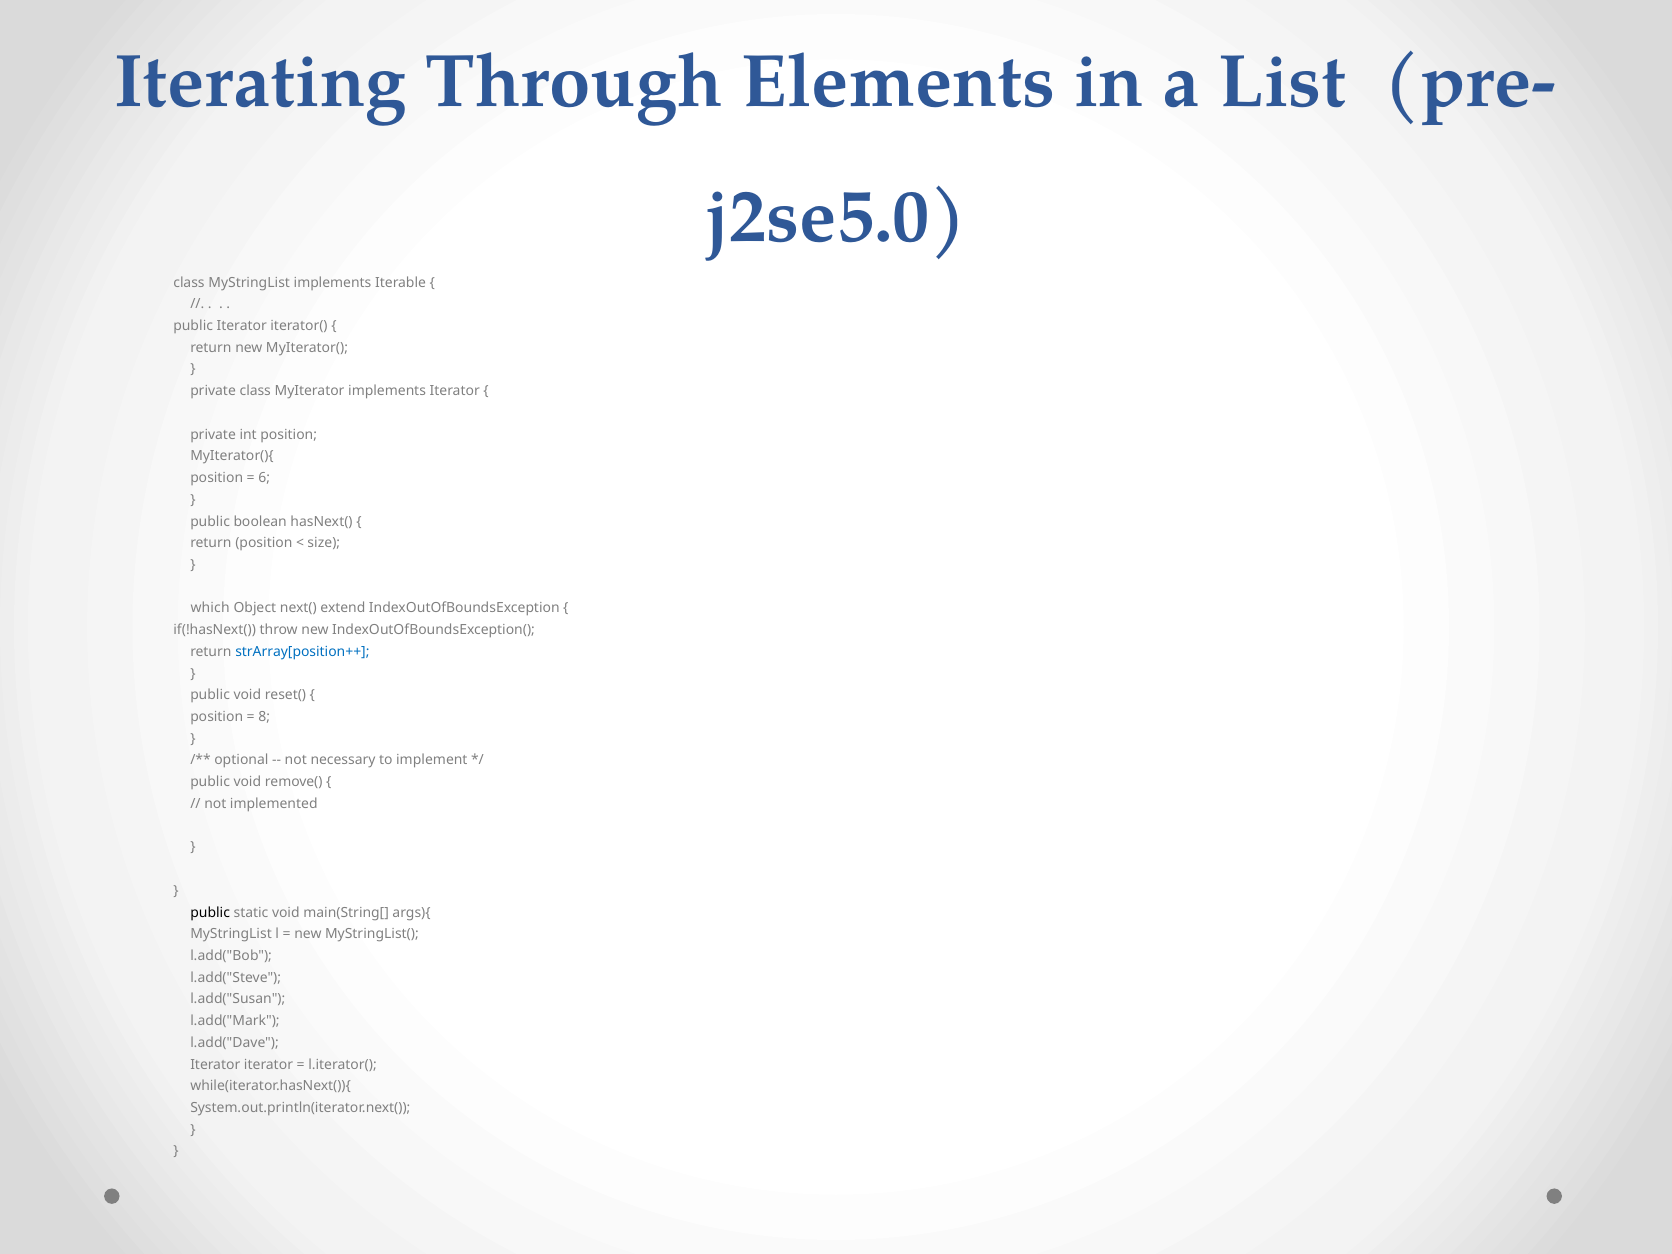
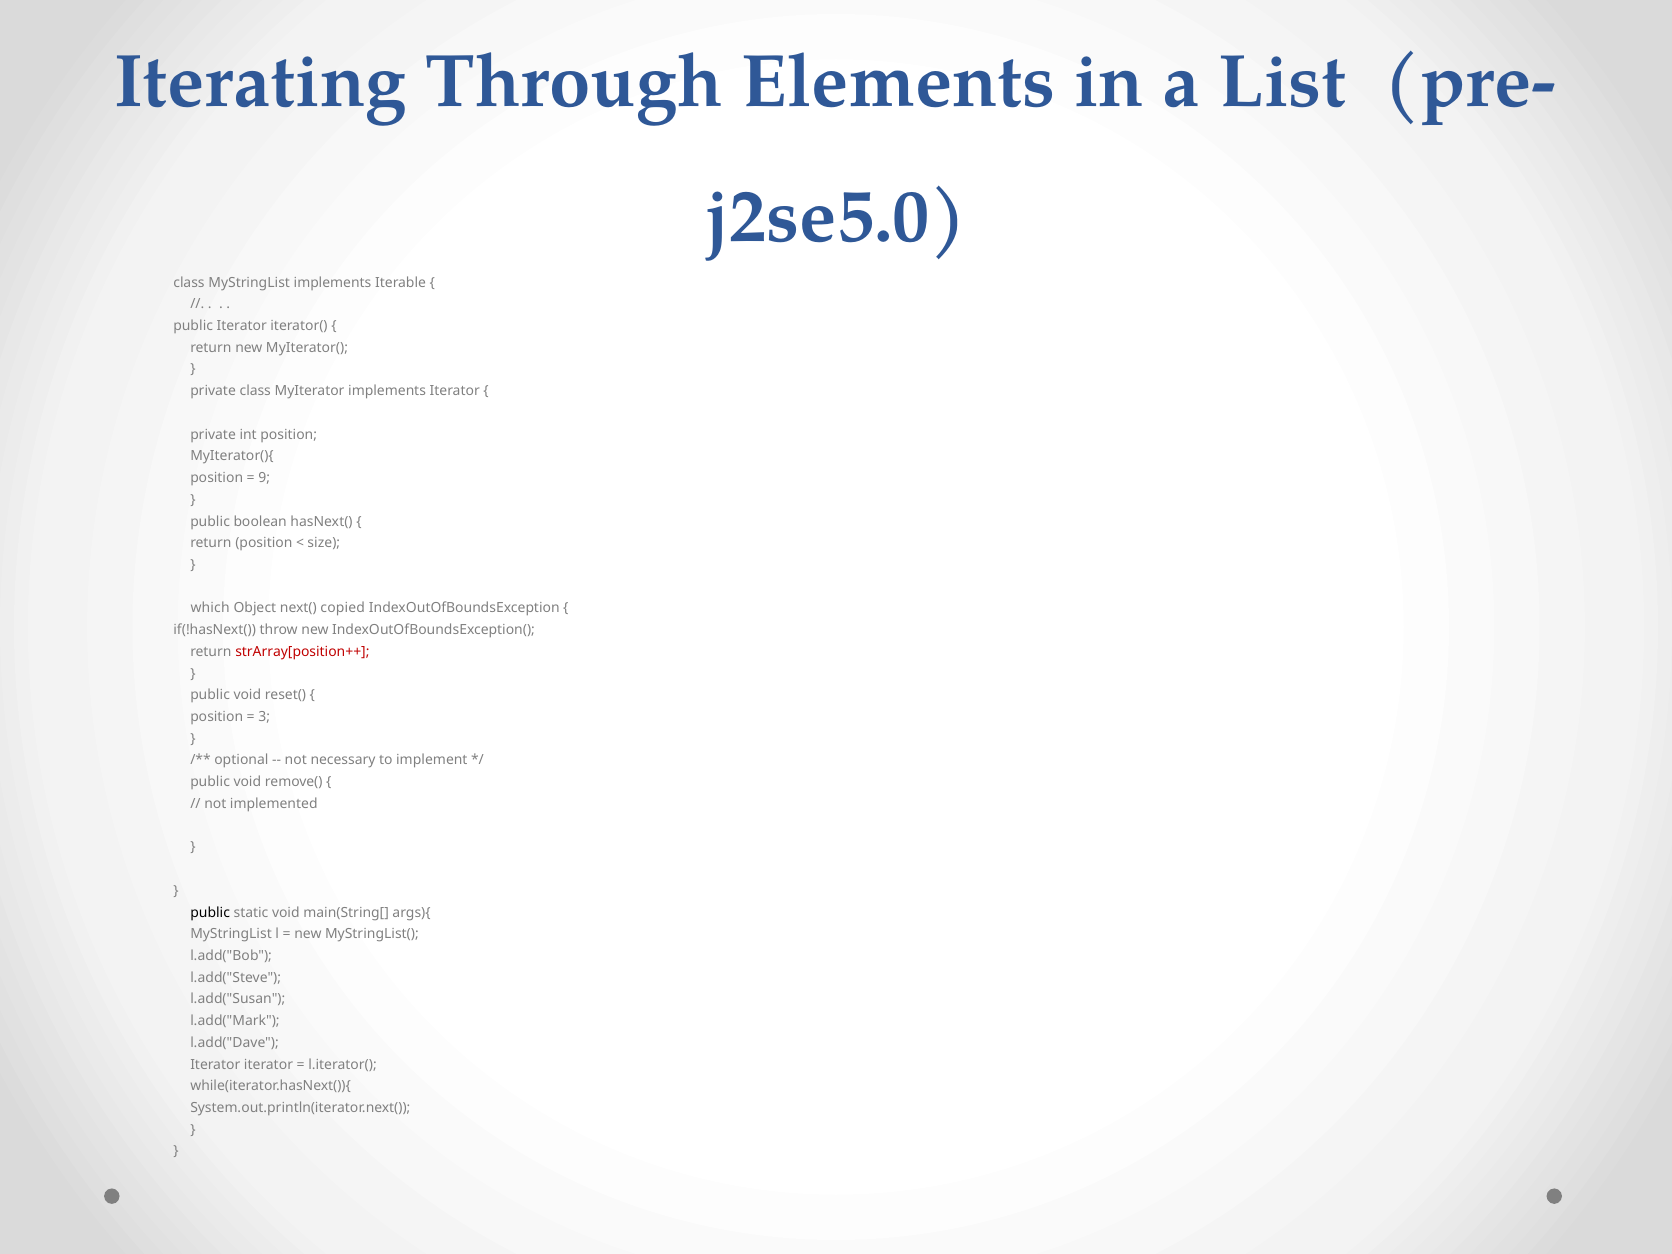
6: 6 -> 9 (264, 478)
extend: extend -> copied (343, 608)
strArray[position++ colour: blue -> red (302, 652)
8: 8 -> 3 (264, 717)
